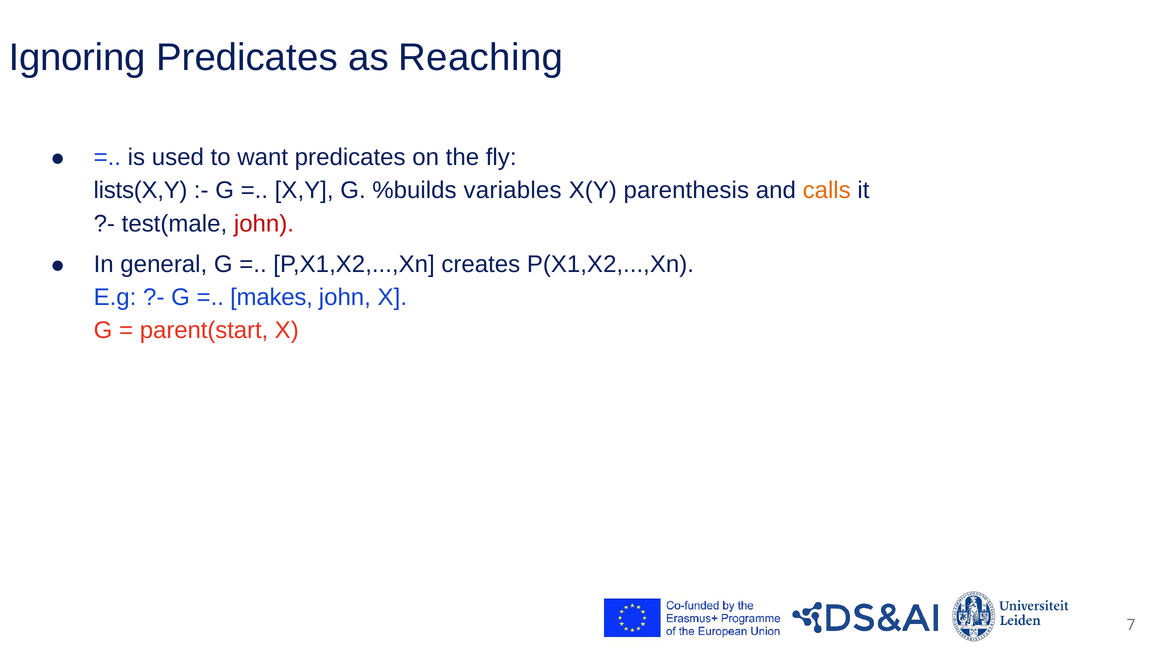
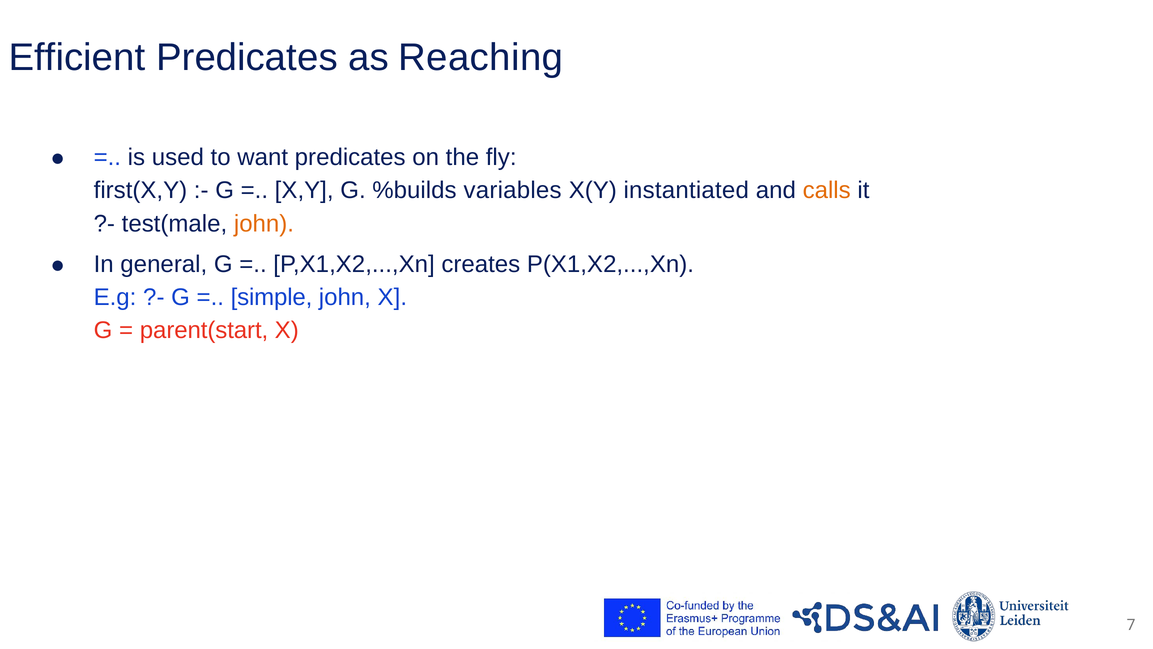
Ignoring: Ignoring -> Efficient (77, 57)
lists(X,Y: lists(X,Y -> first(X,Y (140, 190)
parenthesis: parenthesis -> instantiated (686, 190)
john colour: red -> orange (264, 224)
makes: makes -> simple (271, 297)
